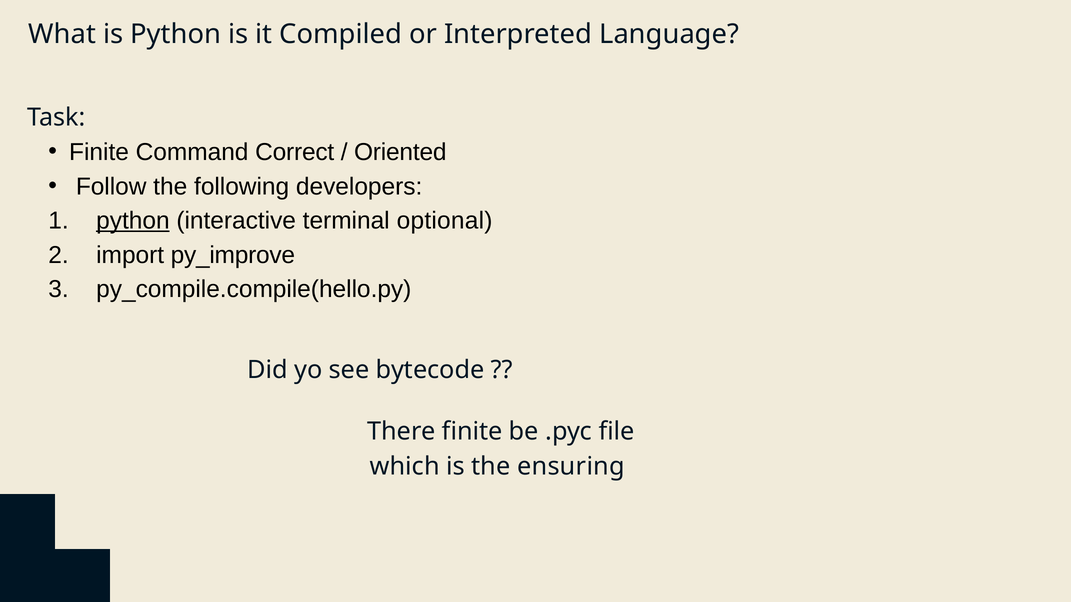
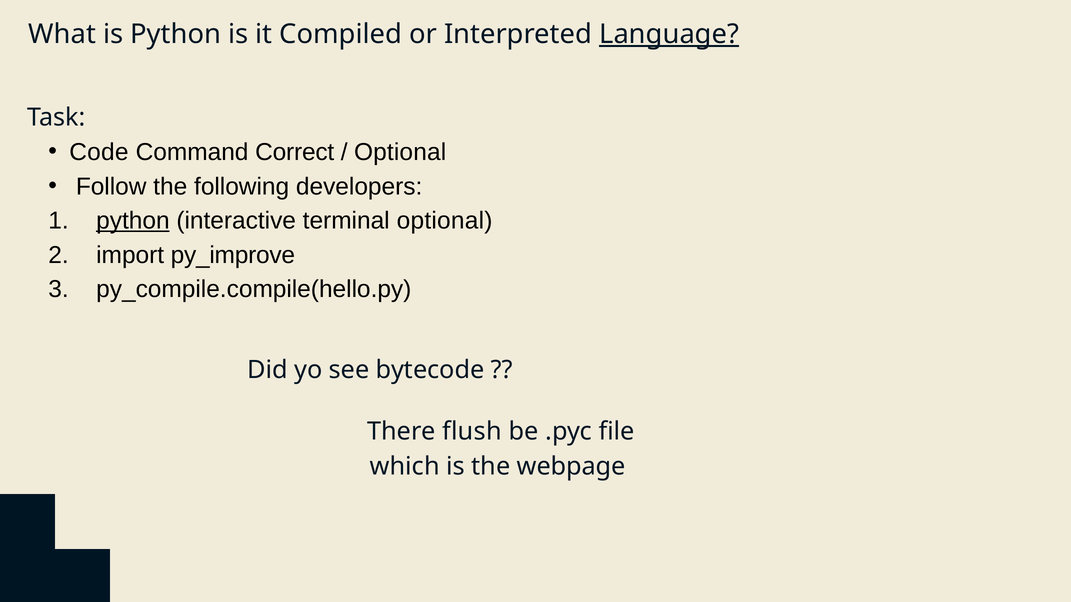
Language underline: none -> present (669, 34)
Finite: Finite -> Code (99, 152)
Oriented: Oriented -> Optional (400, 152)
There finite: finite -> flush (472, 431)
ensuring: ensuring -> webpage (571, 467)
